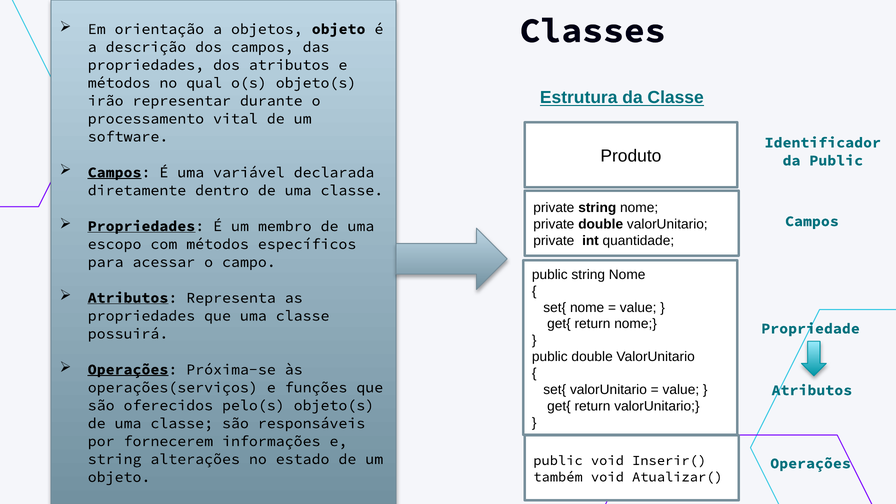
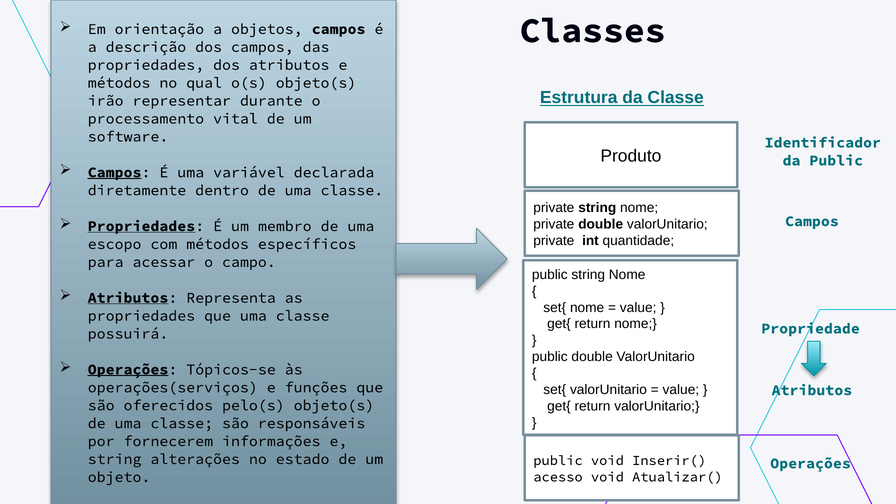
objetos objeto: objeto -> campos (339, 29)
Próxima-se: Próxima-se -> Tópicos-se (231, 369)
também: também -> acesso (558, 477)
